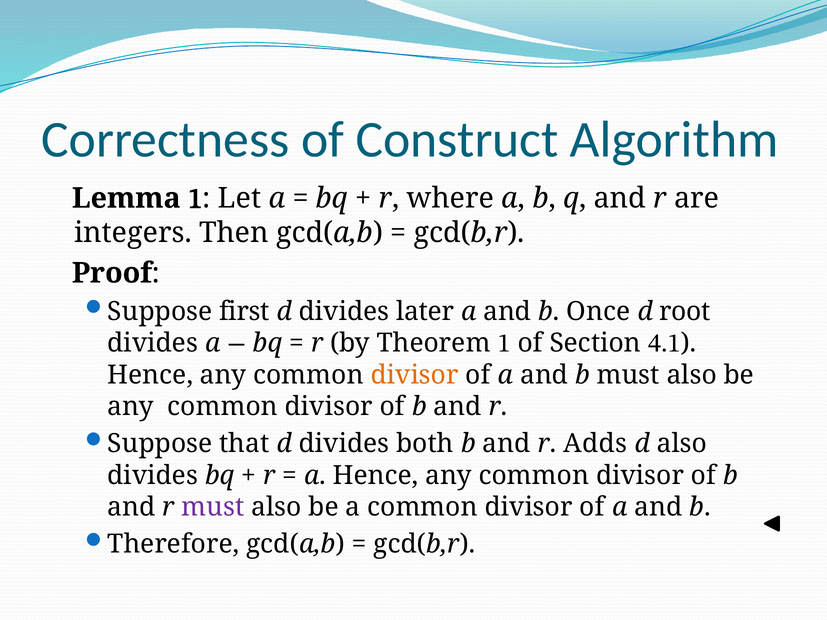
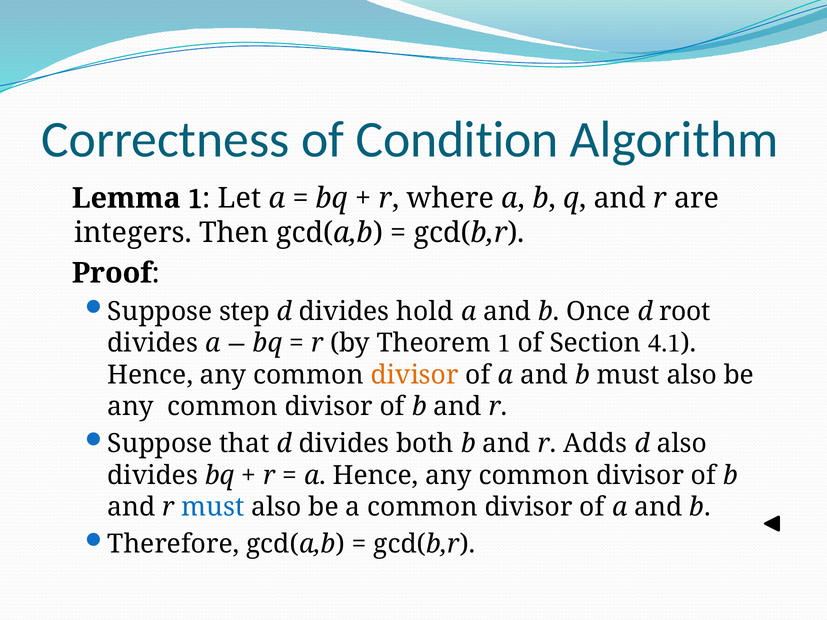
Construct: Construct -> Condition (457, 140)
first: first -> step (244, 312)
later: later -> hold (425, 312)
must colour: purple -> blue (213, 507)
